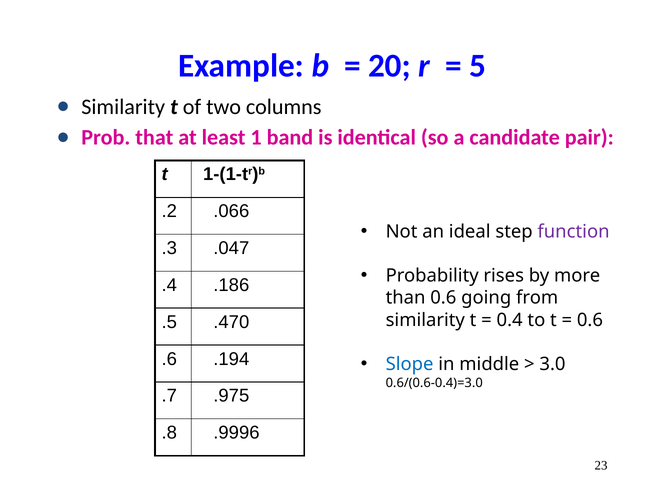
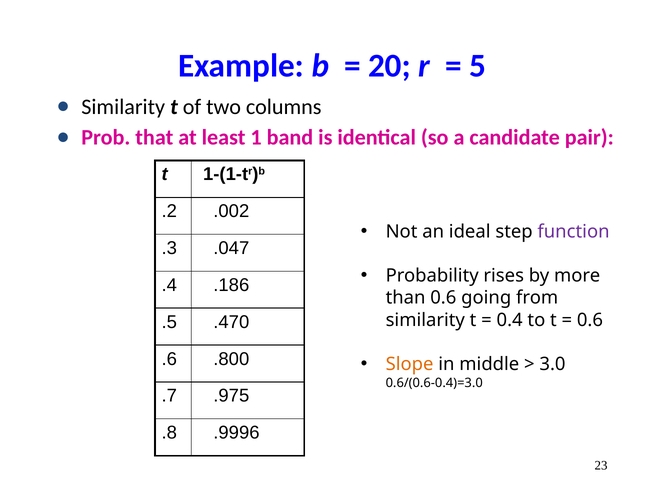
.066: .066 -> .002 (231, 211)
.194: .194 -> .800 (231, 359)
Slope colour: blue -> orange (410, 364)
